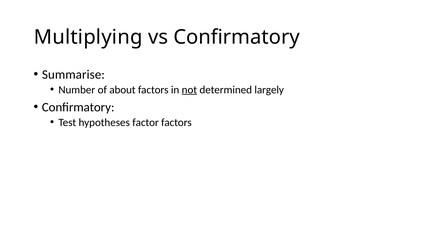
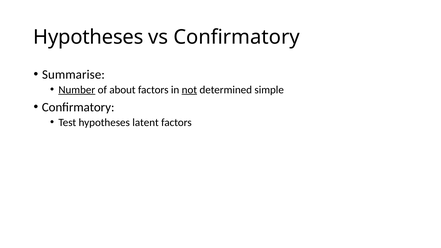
Multiplying: Multiplying -> Hypotheses (88, 37)
Number underline: none -> present (77, 90)
largely: largely -> simple (269, 90)
factor: factor -> latent (146, 122)
